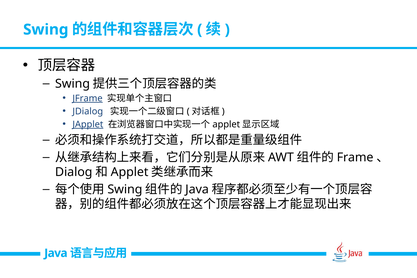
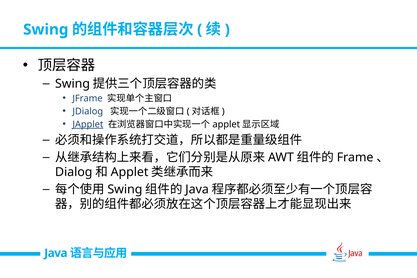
JFrame underline: present -> none (88, 98)
